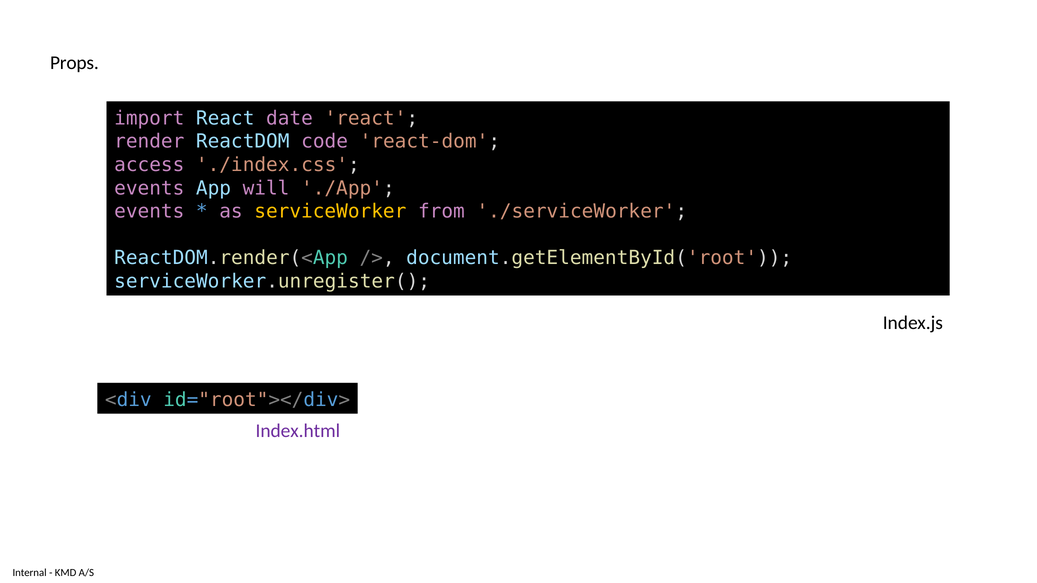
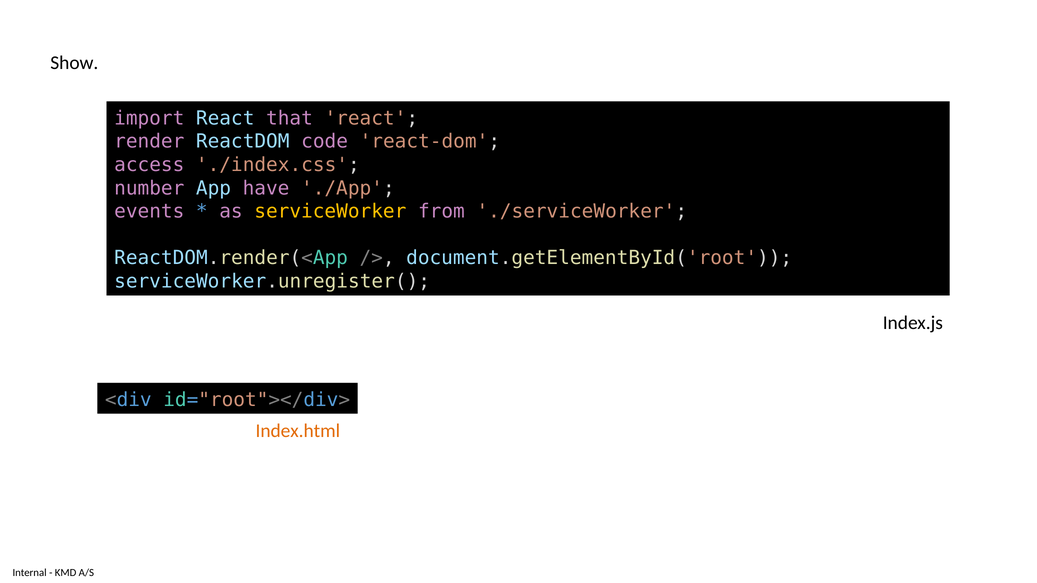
Props: Props -> Show (74, 63)
date: date -> that (289, 118)
events: events -> number (149, 188)
will: will -> have (266, 188)
Index.html colour: purple -> orange (298, 431)
